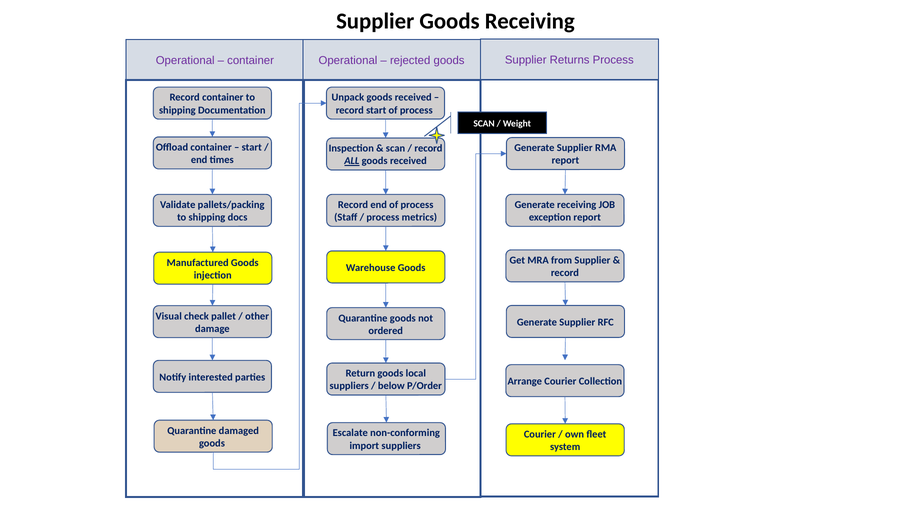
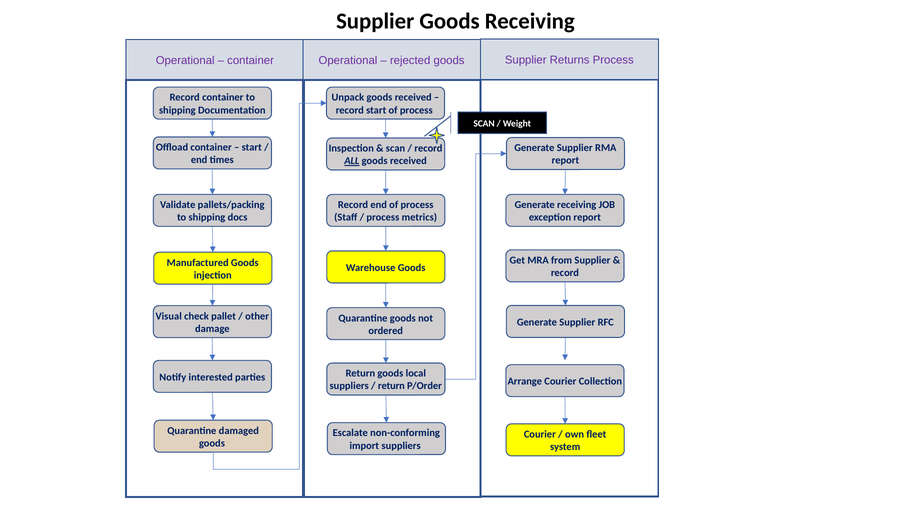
below: below -> return (391, 386)
